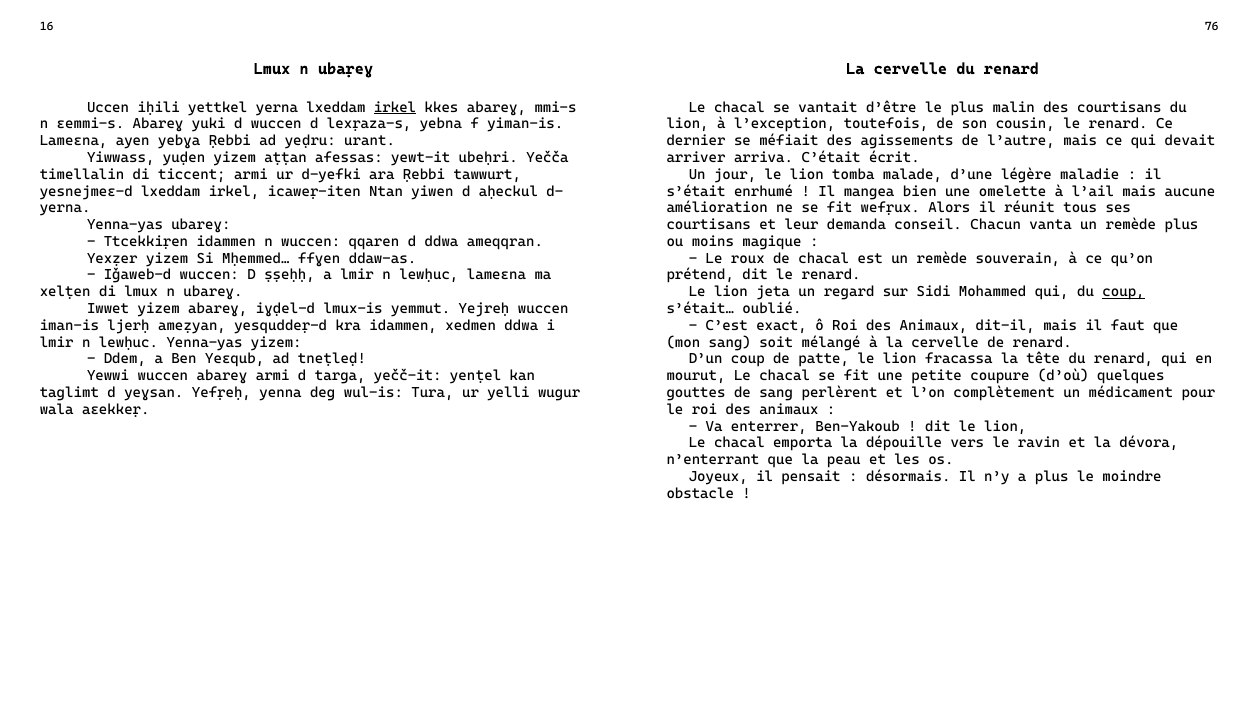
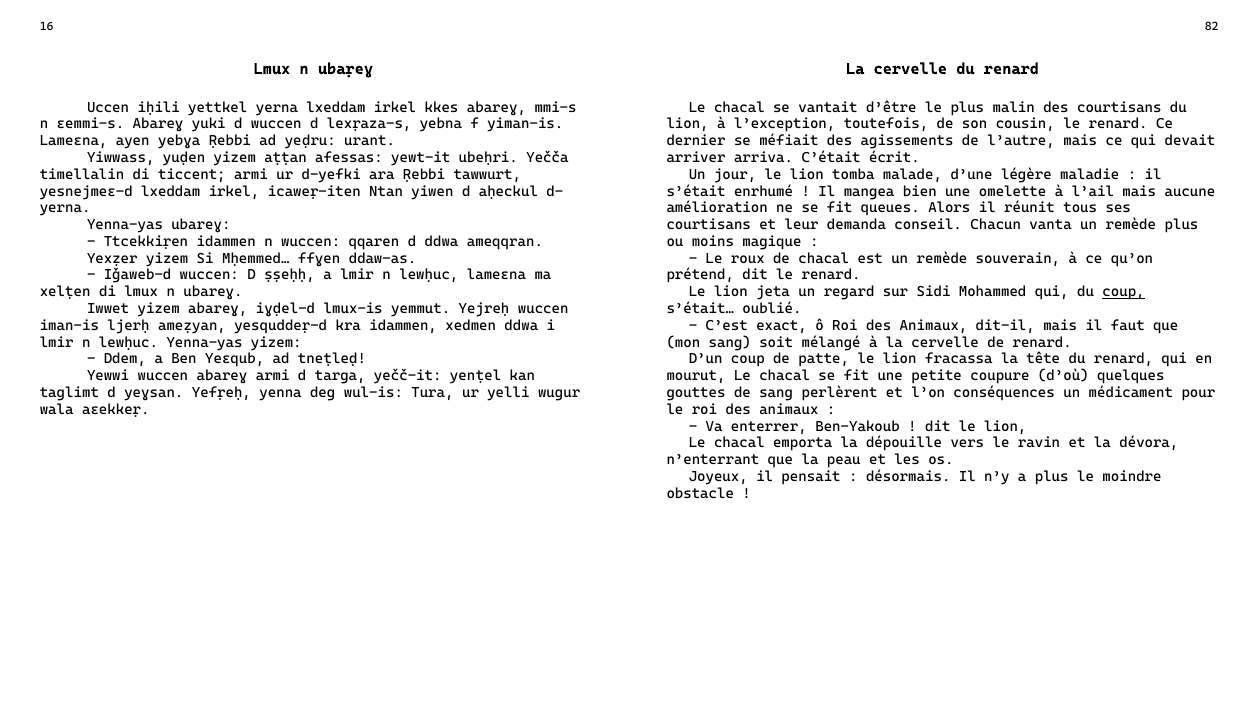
76: 76 -> 82 (1212, 27)
irkel underline: present -> none (395, 107)
wefṛux: wefṛux -> queues (890, 208)
complètement: complètement -> conséquences (1004, 393)
